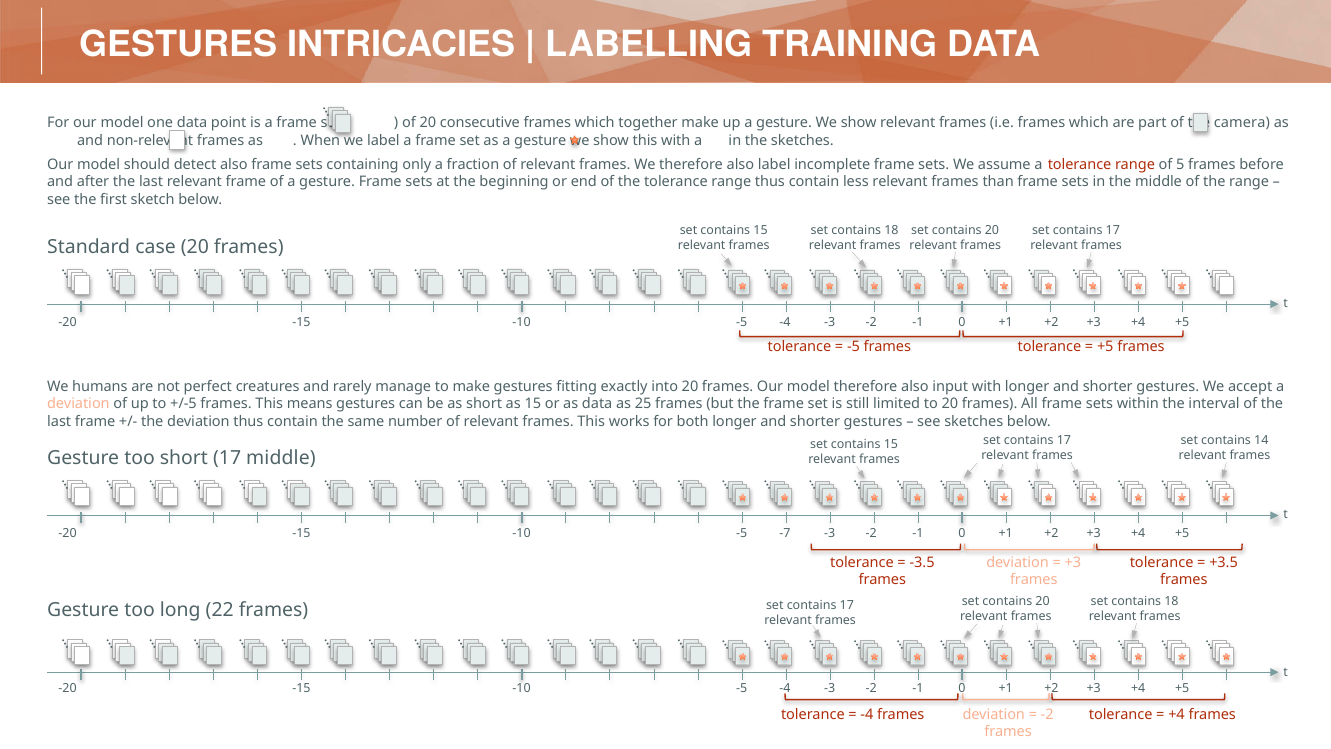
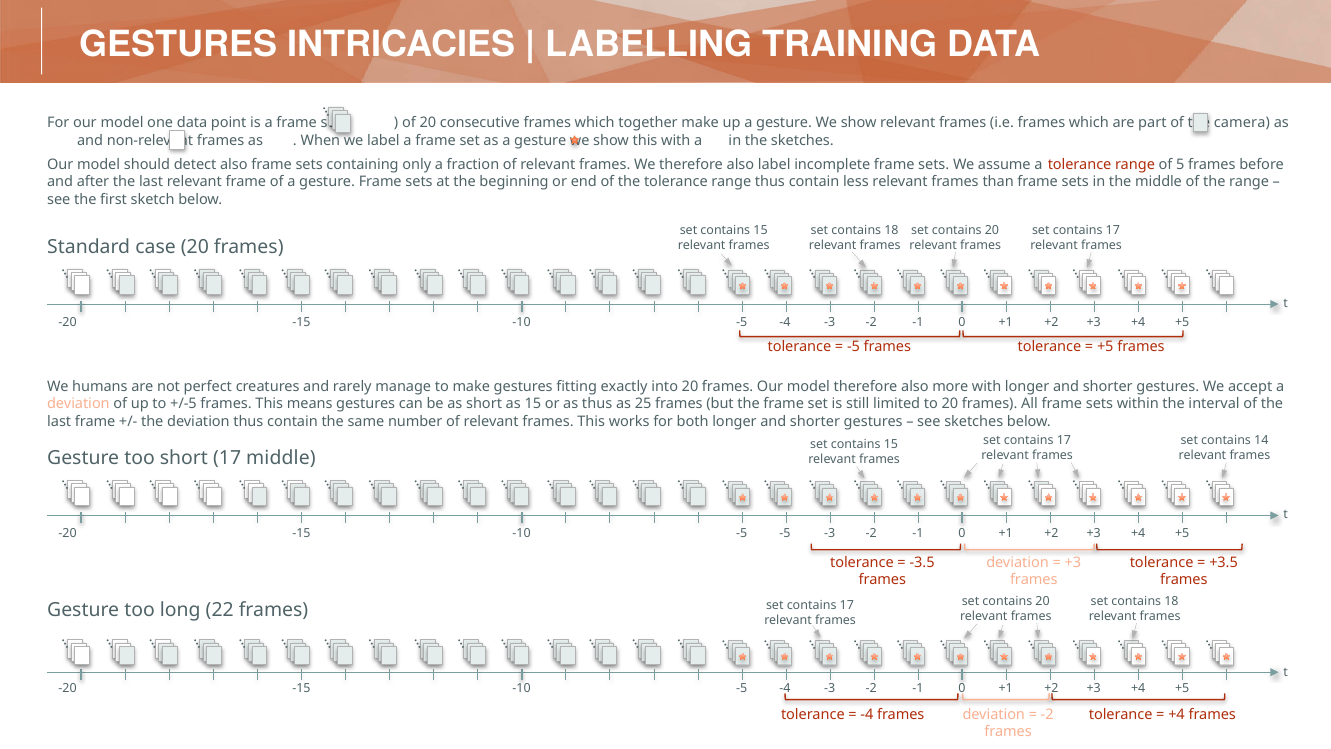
input: input -> more (950, 386)
as data: data -> thus (597, 404)
-7: -7 -> -5 (785, 533)
